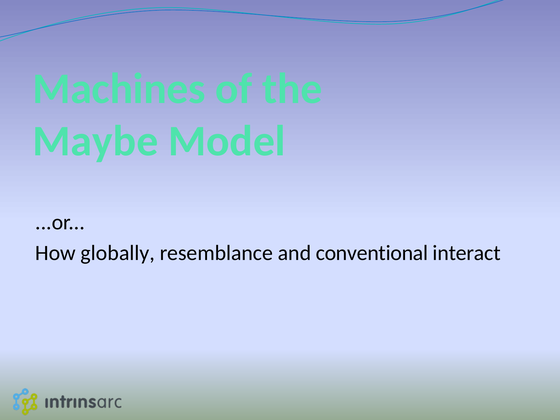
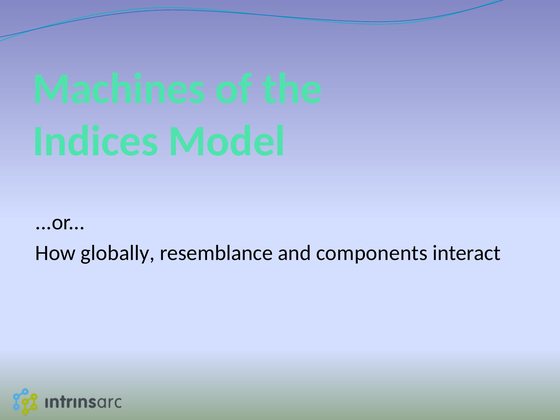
Maybe: Maybe -> Indices (95, 141)
conventional: conventional -> components (372, 253)
